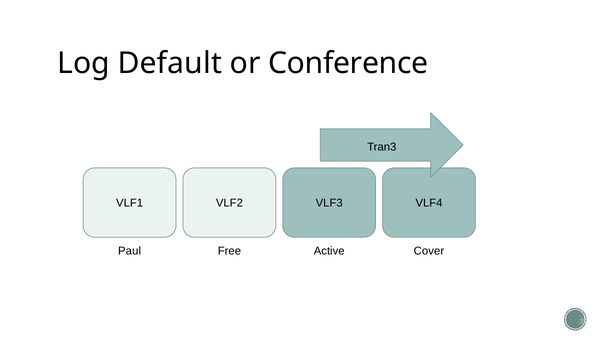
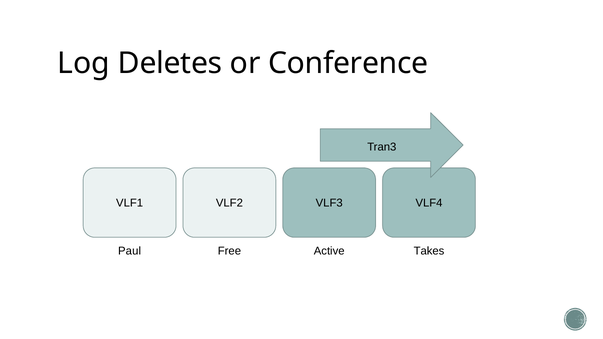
Default: Default -> Deletes (170, 64)
Cover: Cover -> Takes (429, 251)
